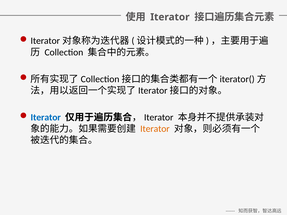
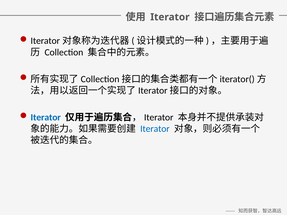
Iterator colour: orange -> blue (155, 129)
